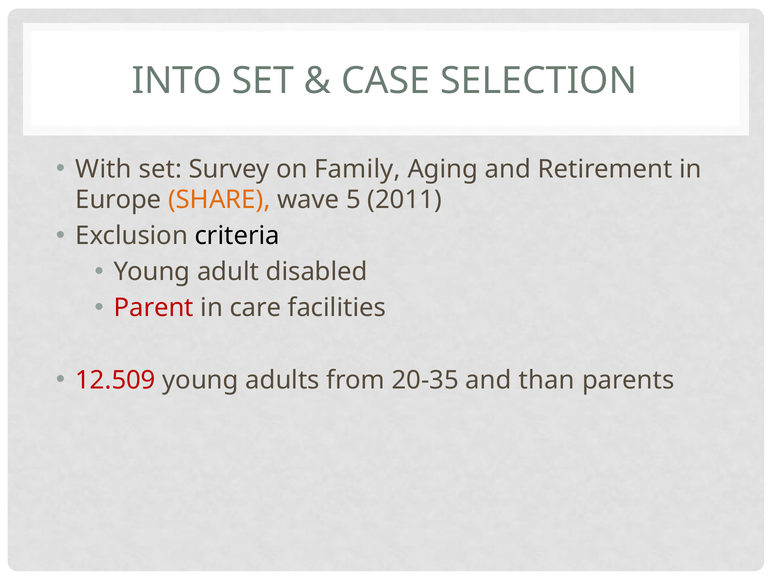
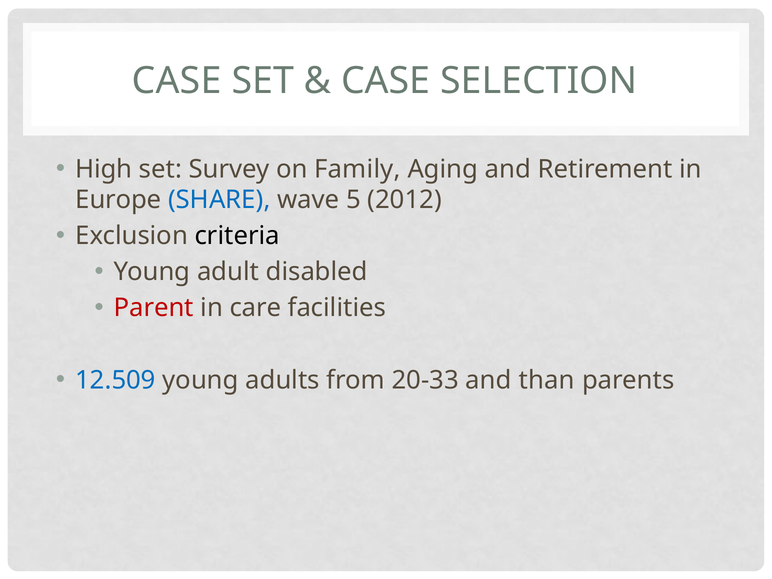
INTO: INTO -> CASE (177, 81)
With: With -> High (104, 169)
SHARE colour: orange -> blue (219, 200)
2011: 2011 -> 2012 (405, 200)
12.509 colour: red -> blue (115, 380)
20-35: 20-35 -> 20-33 (425, 380)
